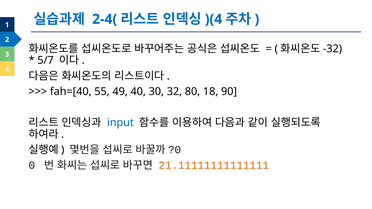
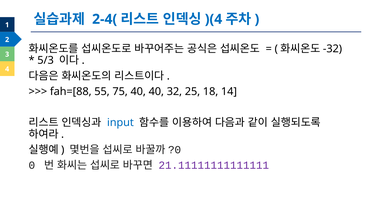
5/7: 5/7 -> 5/3 (46, 60)
fah=[40: fah=[40 -> fah=[88 (71, 92)
49: 49 -> 75 (120, 92)
40 30: 30 -> 40 (156, 92)
80: 80 -> 25 (192, 92)
90: 90 -> 14 (229, 92)
21.11111111111111 colour: orange -> purple (214, 166)
